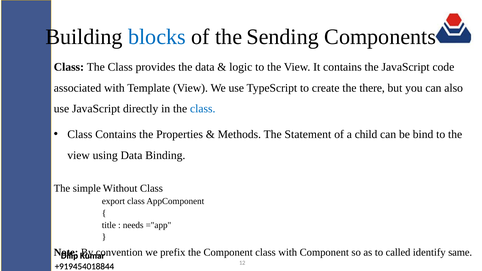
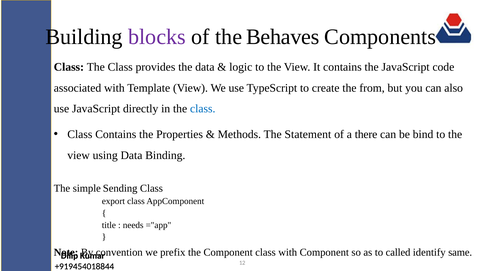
blocks colour: blue -> purple (157, 37)
Sending: Sending -> Behaves (283, 37)
there: there -> from (372, 88)
child: child -> there (366, 134)
Without: Without -> Sending (120, 188)
